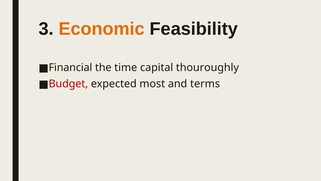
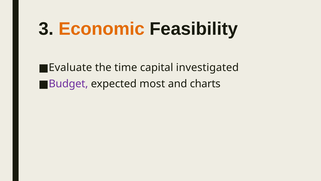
Financial: Financial -> Evaluate (70, 68)
thouroughly: thouroughly -> investigated (207, 68)
Budget colour: red -> purple (68, 84)
terms: terms -> charts (205, 84)
